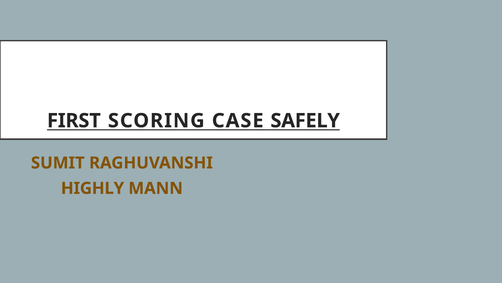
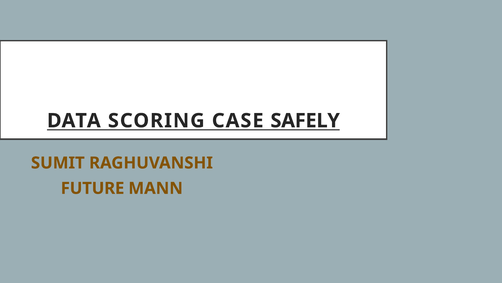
FIRST: FIRST -> DATA (74, 120)
HIGHLY: HIGHLY -> FUTURE (93, 188)
